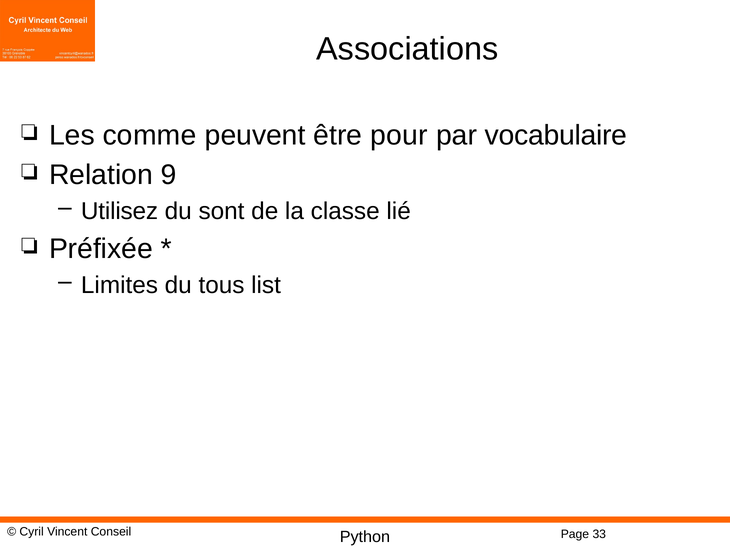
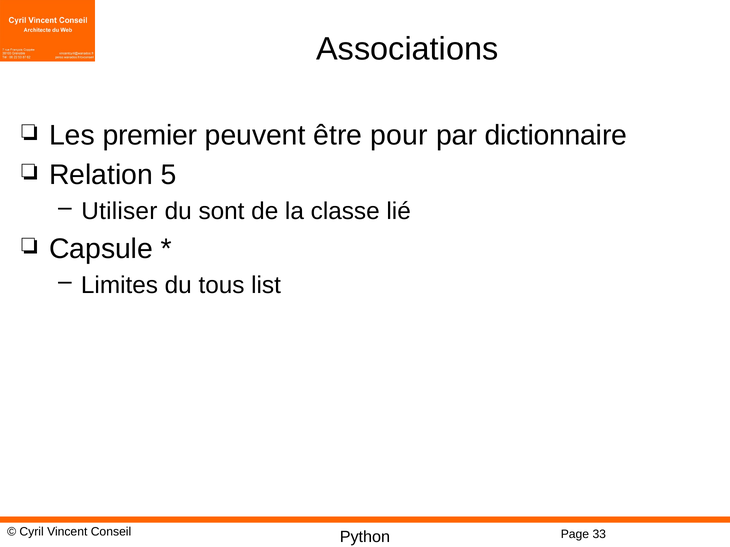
comme: comme -> premier (150, 135)
vocabulaire: vocabulaire -> dictionnaire (556, 135)
9: 9 -> 5 (169, 175)
Utilisez: Utilisez -> Utiliser (119, 211)
Préfixée: Préfixée -> Capsule (101, 249)
